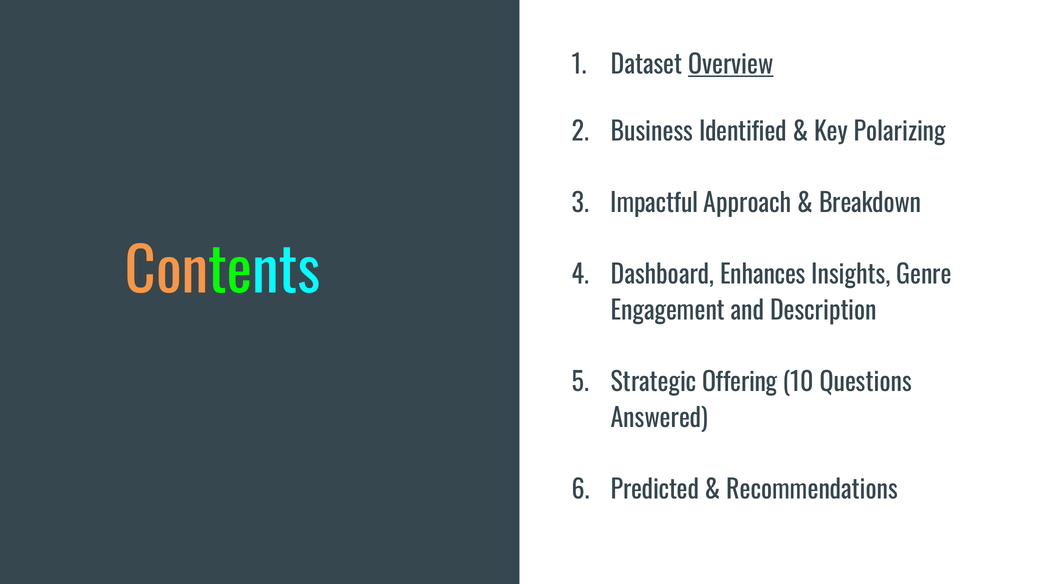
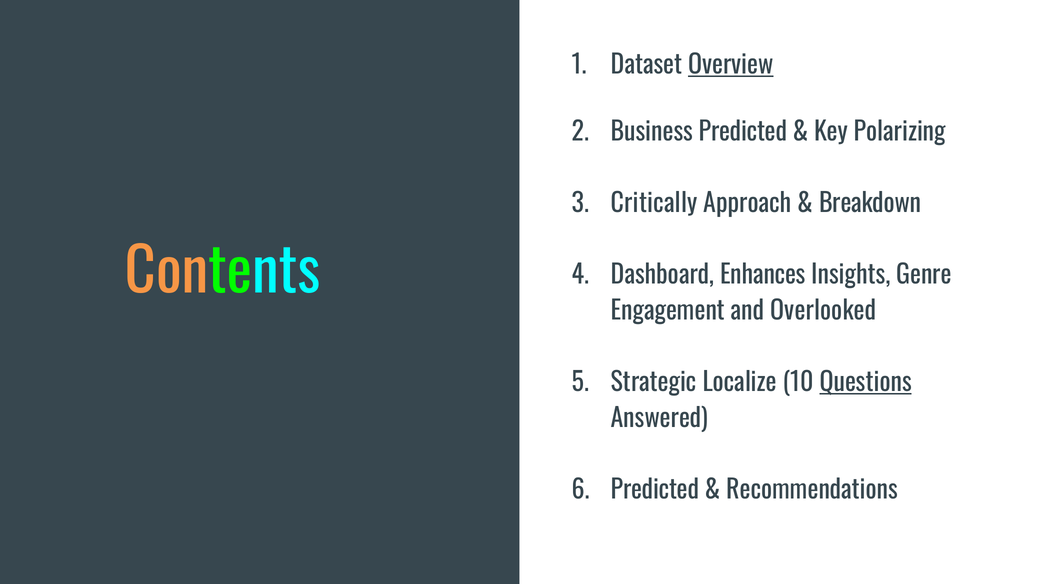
Business Identified: Identified -> Predicted (743, 132)
Impactful: Impactful -> Critically (654, 204)
Description: Description -> Overlooked (823, 311)
Offering: Offering -> Localize (740, 383)
Questions underline: none -> present (866, 383)
